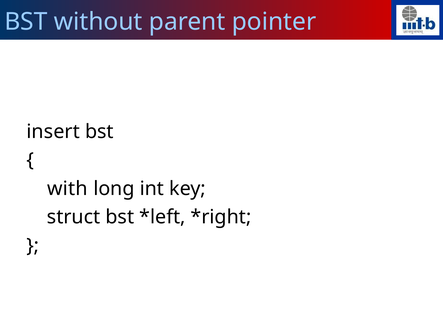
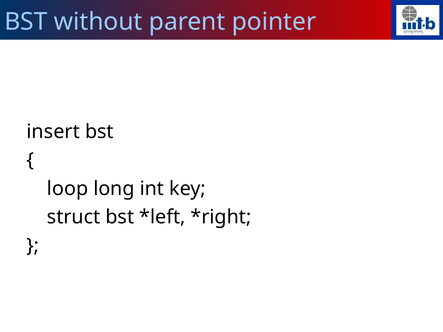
with: with -> loop (68, 189)
